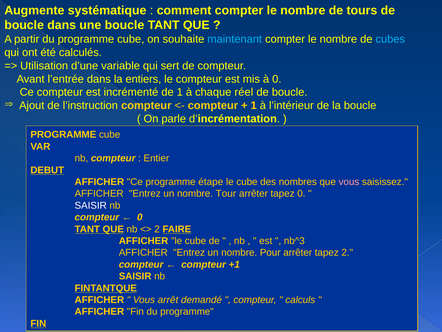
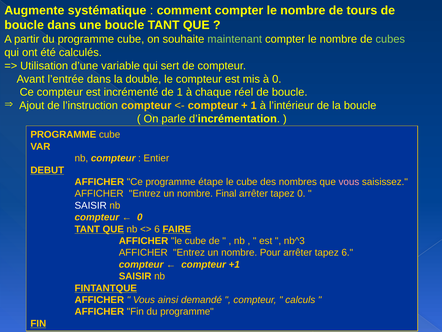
maintenant colour: light blue -> light green (235, 39)
cubes colour: light blue -> light green (390, 39)
entiers: entiers -> double (143, 79)
Tour: Tour -> Final (226, 193)
2: 2 -> 6 (157, 229)
tapez 2: 2 -> 6 (347, 252)
arrêt: arrêt -> ainsi (168, 299)
